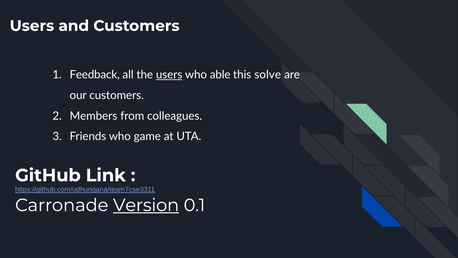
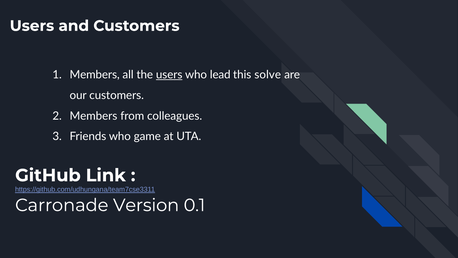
Feedback: Feedback -> Members (95, 75)
able: able -> lead (220, 75)
Version underline: present -> none (146, 205)
